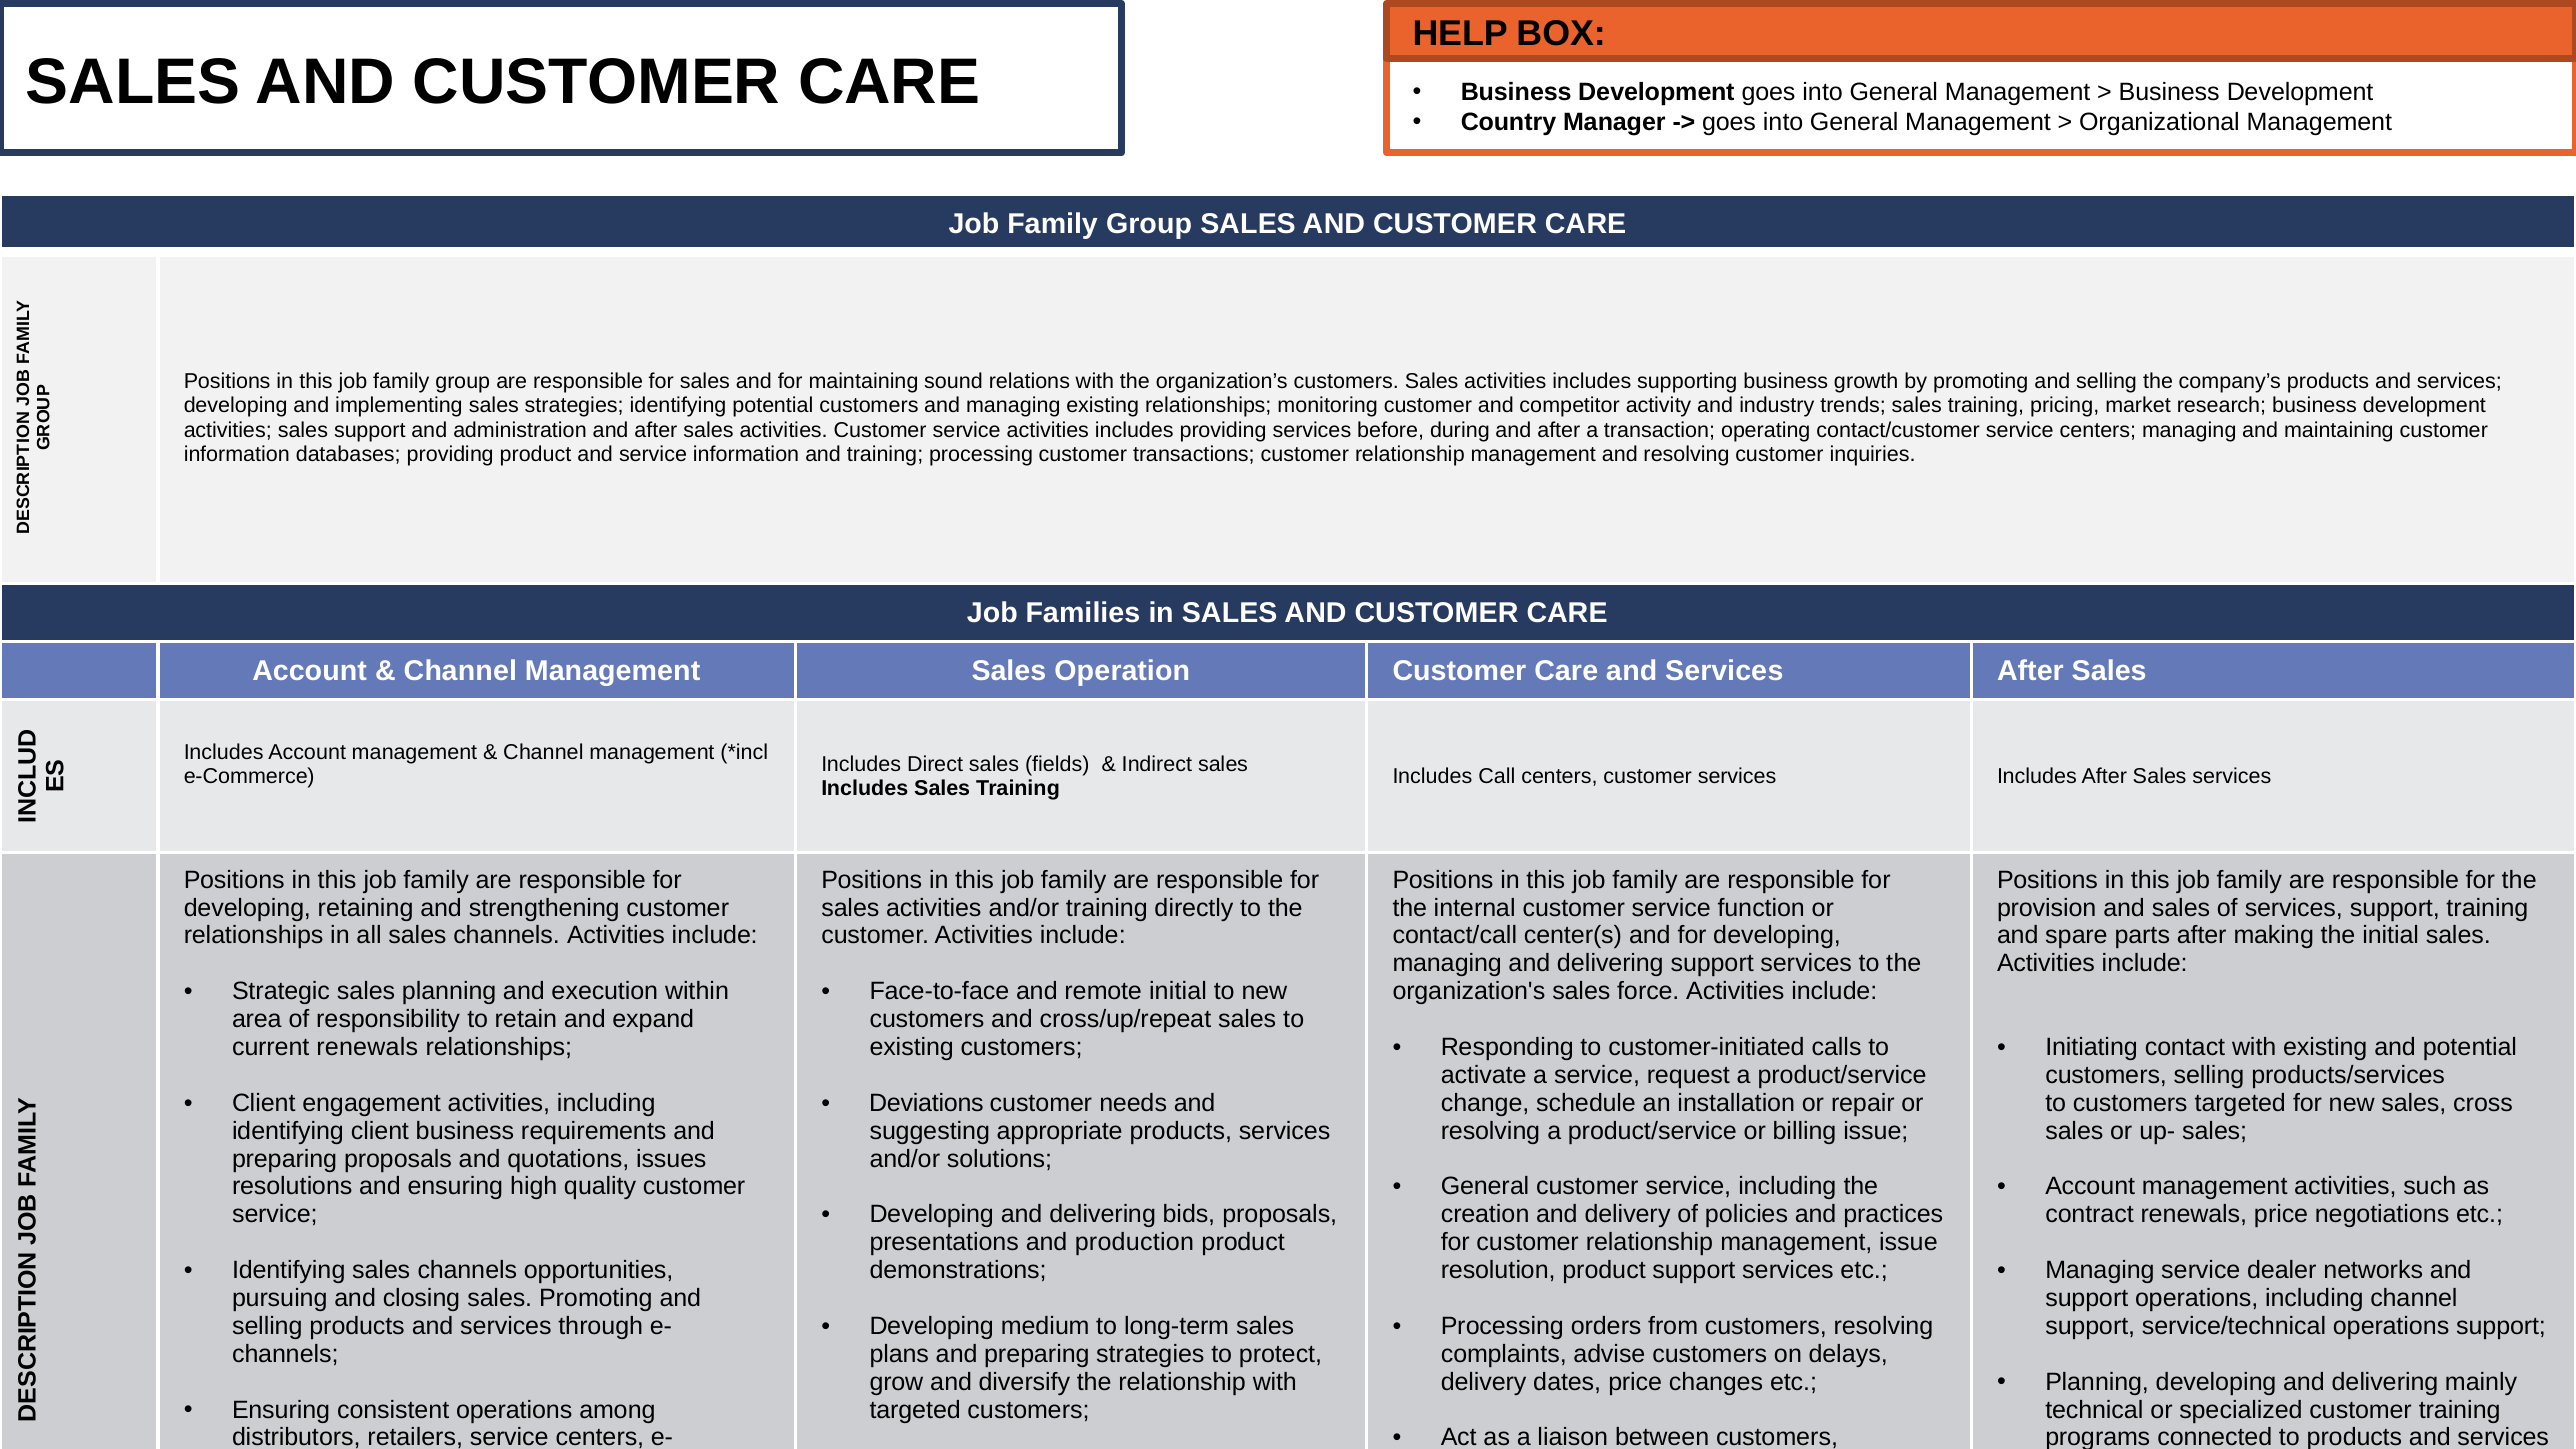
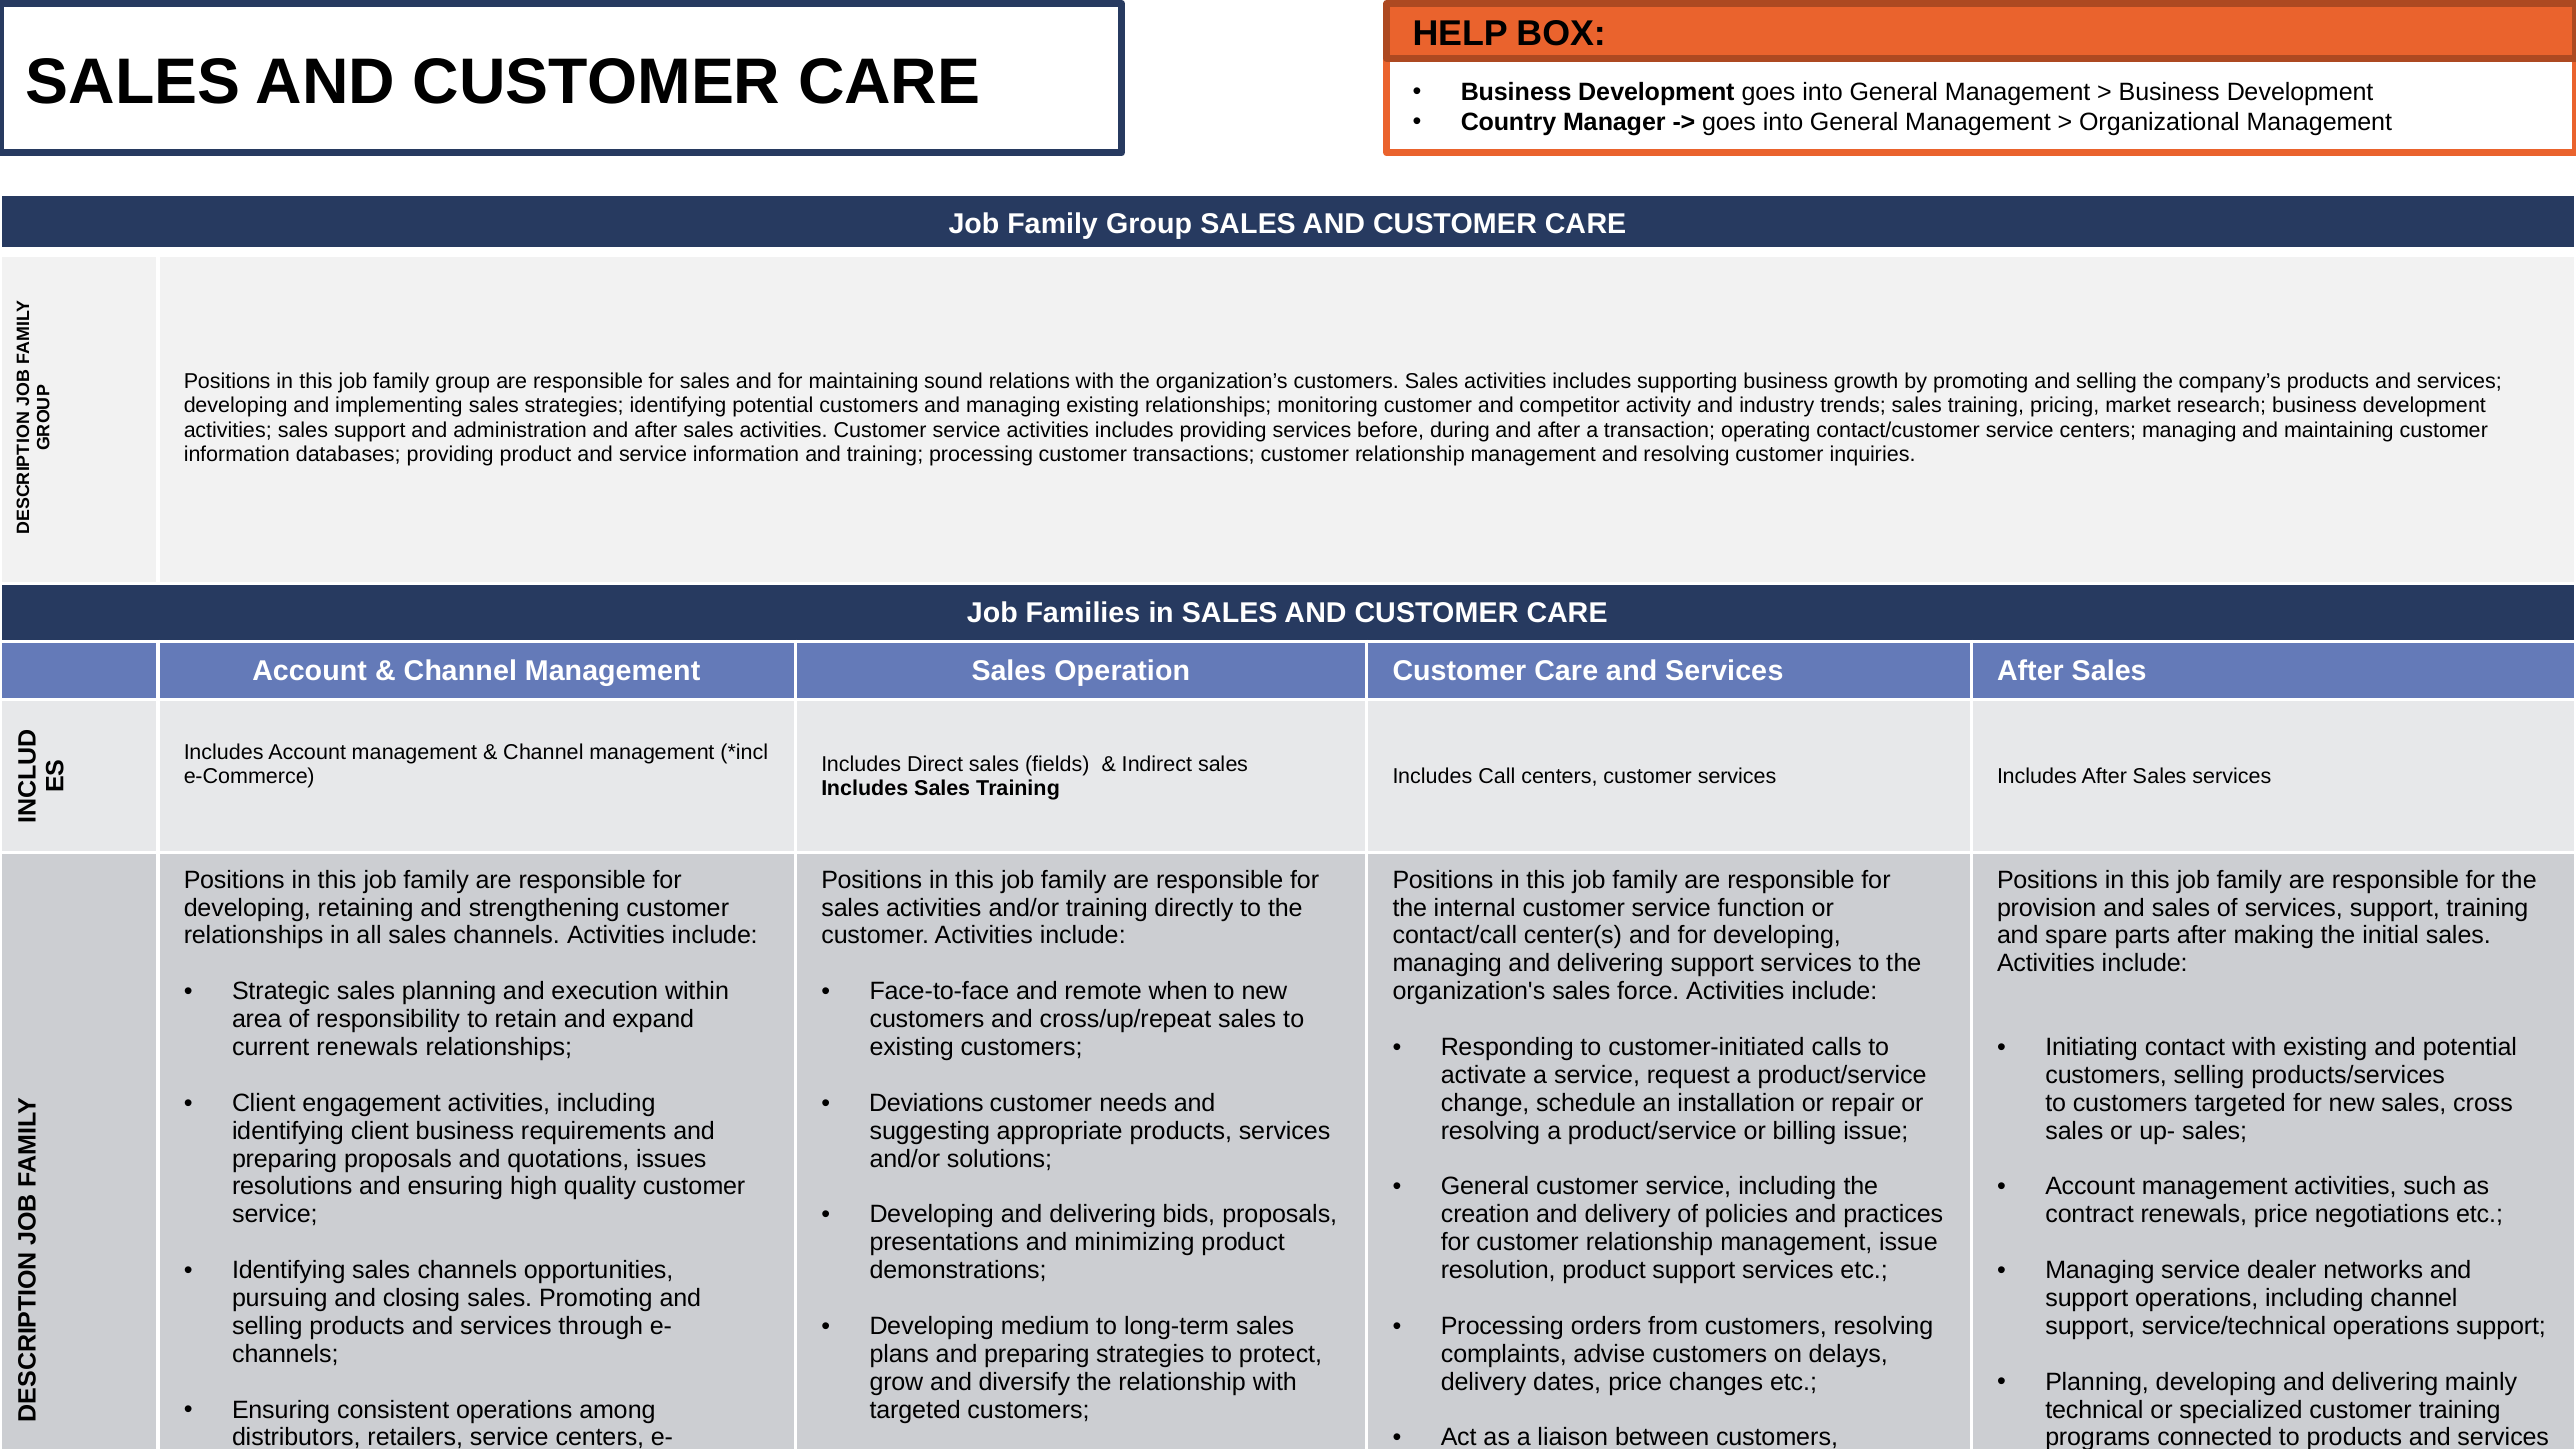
remote initial: initial -> when (1178, 992)
and production: production -> minimizing (1134, 1243)
